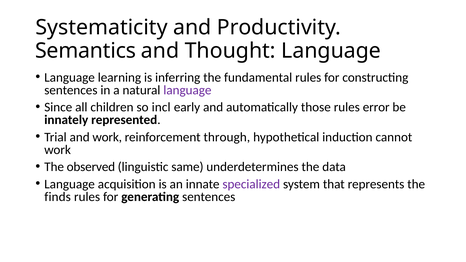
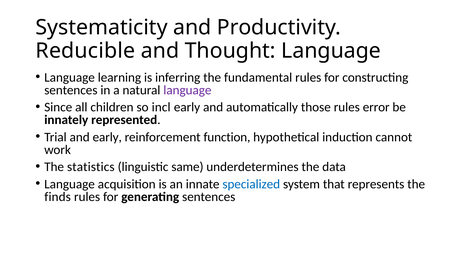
Semantics: Semantics -> Reducible (85, 51)
and work: work -> early (107, 137)
through: through -> function (227, 137)
observed: observed -> statistics (91, 167)
specialized colour: purple -> blue (251, 184)
